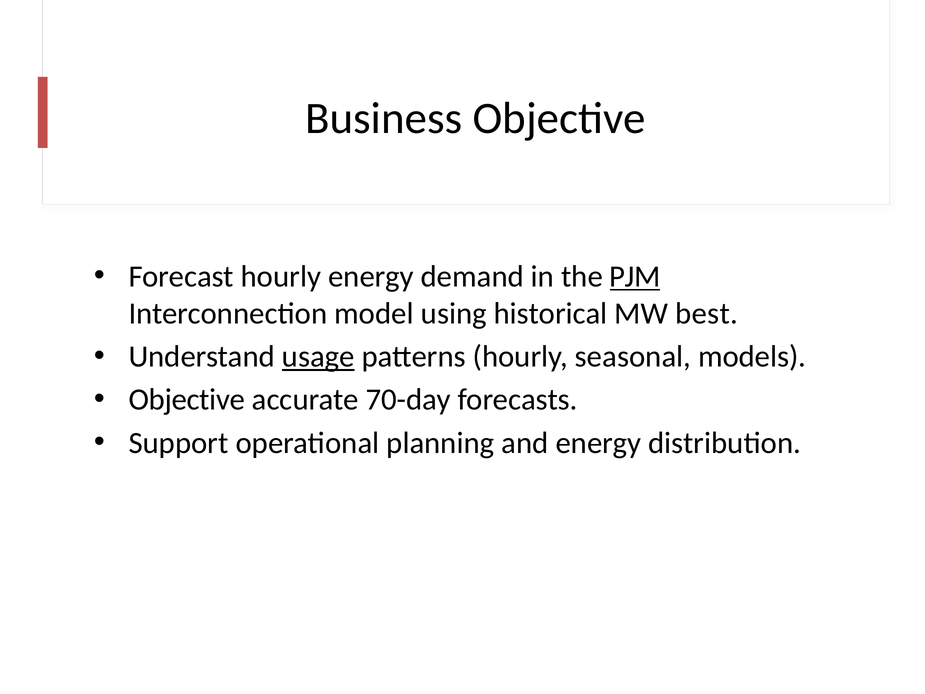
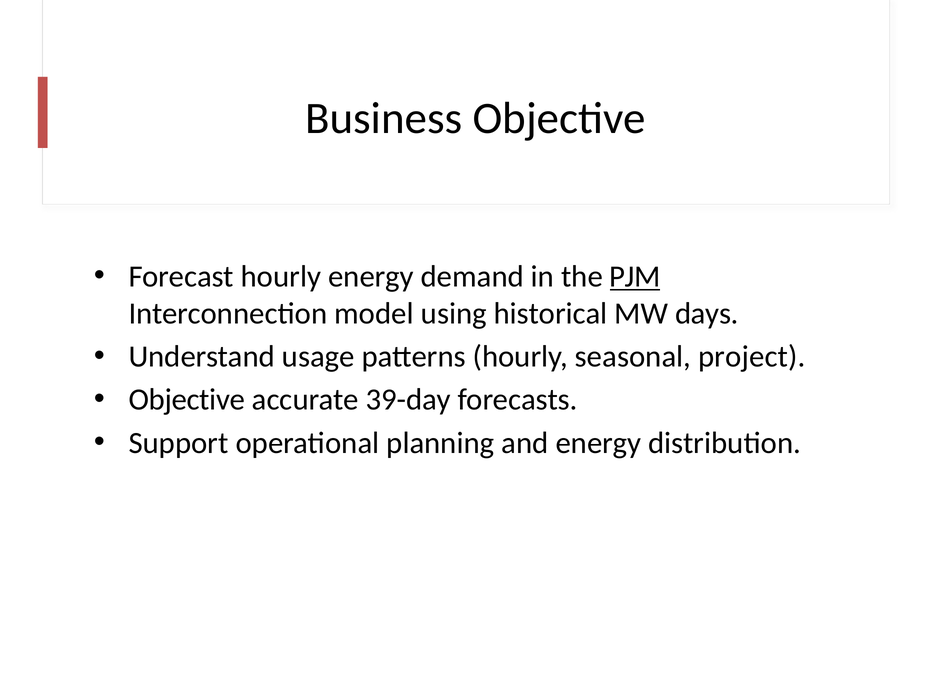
best: best -> days (707, 313)
usage underline: present -> none (318, 357)
models: models -> project (752, 357)
70-day: 70-day -> 39-day (408, 400)
